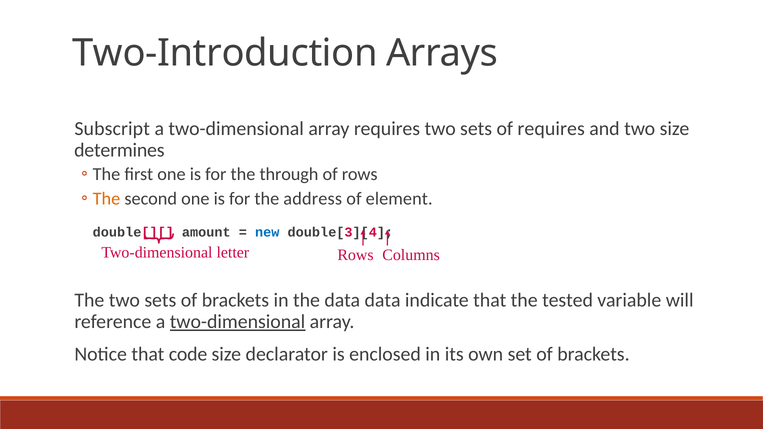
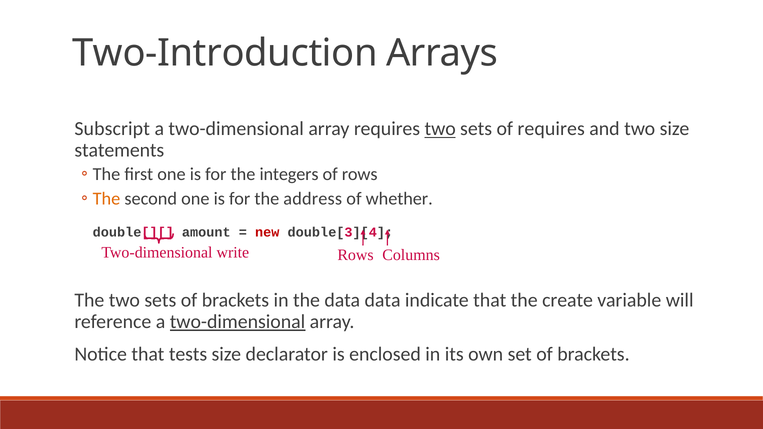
two underline: none -> present (440, 129)
determines: determines -> statements (119, 150)
through: through -> integers (289, 174)
element: element -> whether (399, 199)
new colour: blue -> red (267, 232)
letter: letter -> write (233, 253)
tested: tested -> create (568, 300)
code: code -> tests (188, 354)
